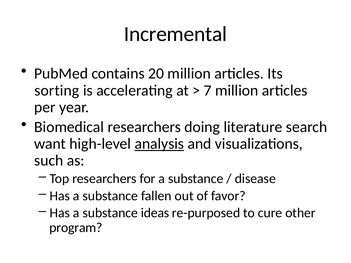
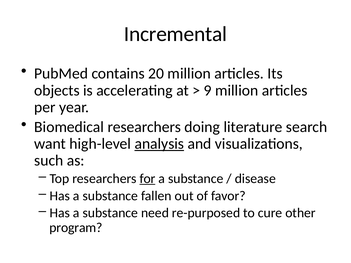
sorting: sorting -> objects (57, 90)
7: 7 -> 9 (208, 90)
for underline: none -> present (147, 179)
ideas: ideas -> need (155, 213)
